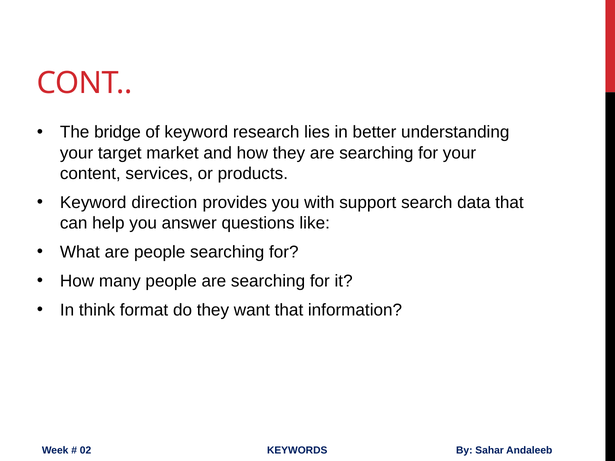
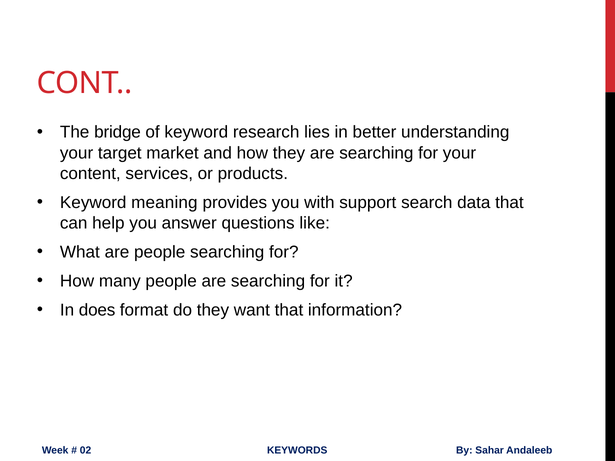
direction: direction -> meaning (164, 203)
think: think -> does (97, 310)
